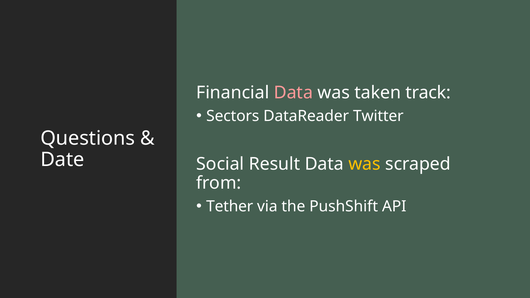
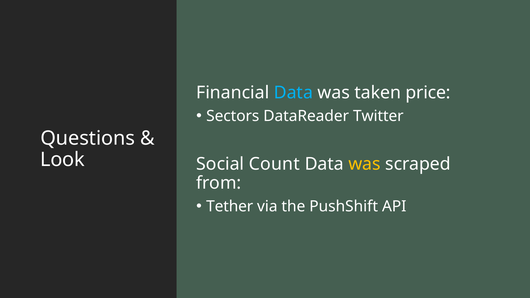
Data colour: pink -> light blue (293, 93)
track: track -> price (428, 93)
Date: Date -> Look (62, 160)
Result: Result -> Count (274, 164)
